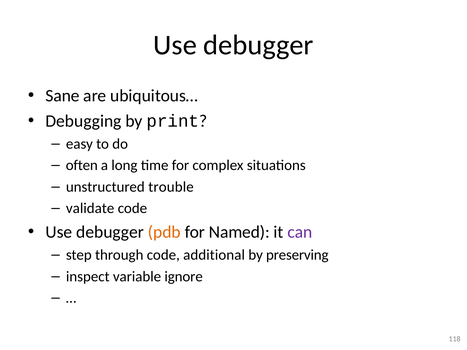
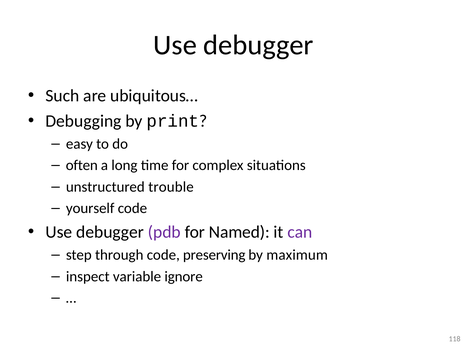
Sane: Sane -> Such (62, 96)
validate: validate -> yourself (90, 209)
pdb colour: orange -> purple (164, 232)
additional: additional -> preserving (214, 255)
preserving: preserving -> maximum (297, 255)
